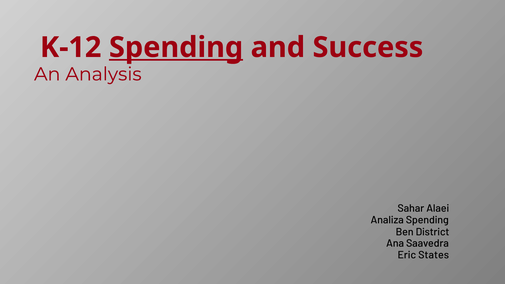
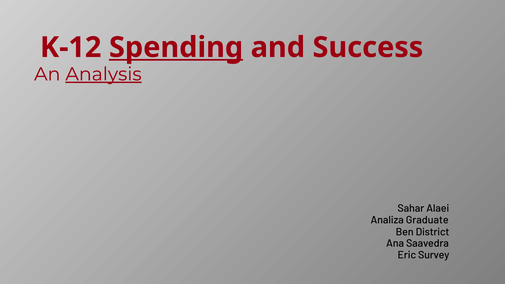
Analysis underline: none -> present (103, 74)
Analiza Spending: Spending -> Graduate (427, 220)
States: States -> Survey (434, 255)
